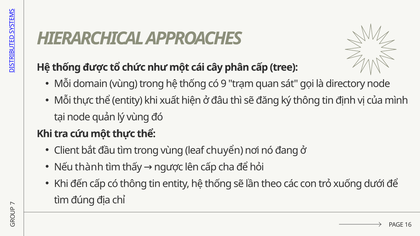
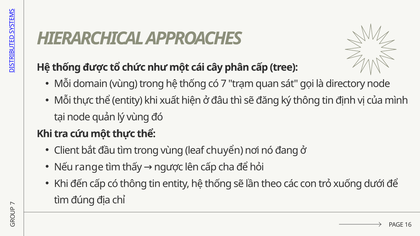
có 9: 9 -> 7 (224, 84)
thành: thành -> range (89, 167)
